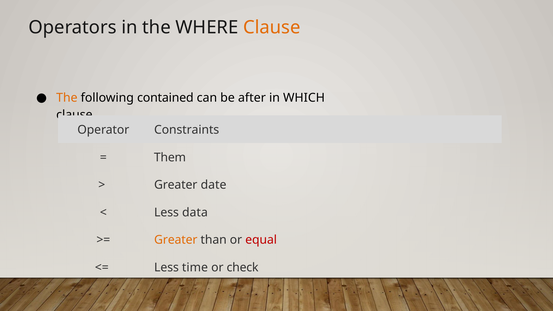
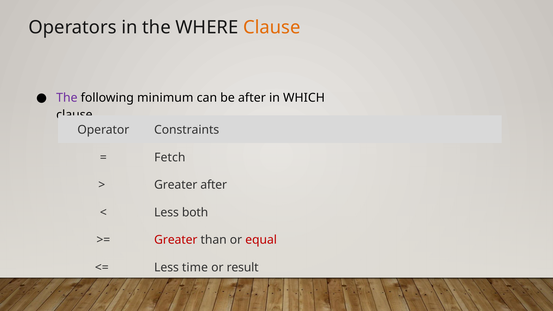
The colour: orange -> purple (67, 98)
contained: contained -> minimum (165, 98)
Them: Them -> Fetch (170, 157)
Greater date: date -> after (214, 185)
data: data -> both (195, 212)
Greater colour: orange -> red (176, 240)
check: check -> result (243, 268)
